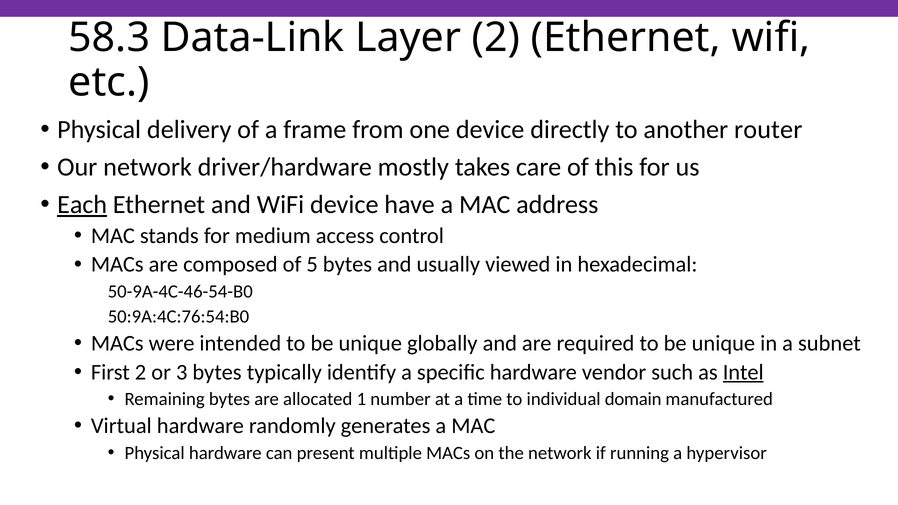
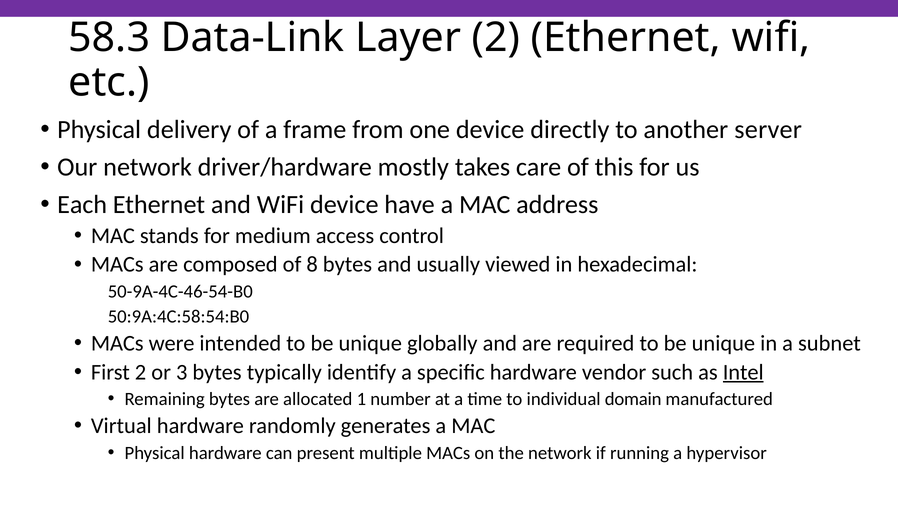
router: router -> server (768, 130)
Each underline: present -> none (82, 205)
5: 5 -> 8 (312, 265)
50:9A:4C:76:54:B0: 50:9A:4C:76:54:B0 -> 50:9A:4C:58:54:B0 (178, 316)
